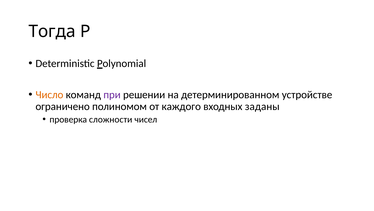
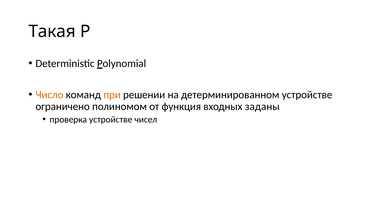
Тогда: Тогда -> Такая (52, 31)
при colour: purple -> orange (112, 95)
каждого: каждого -> функция (181, 106)
проверка сложности: сложности -> устройстве (111, 119)
